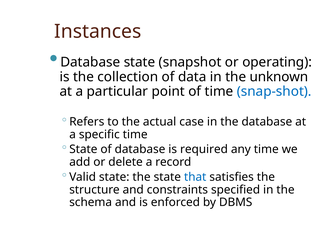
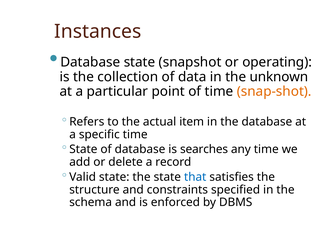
snap-shot colour: blue -> orange (274, 91)
case: case -> item (192, 122)
required: required -> searches (204, 149)
